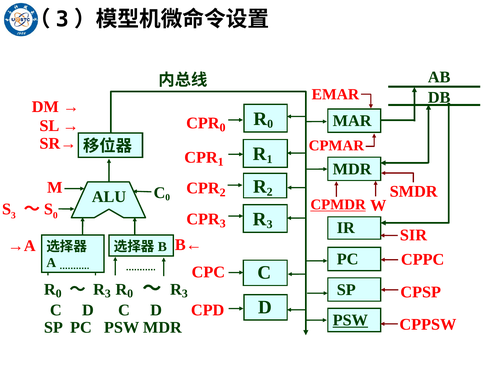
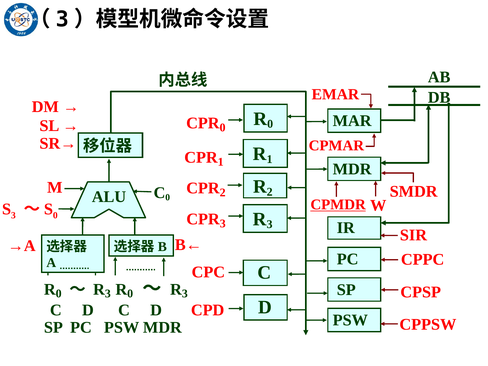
PSW underline: present -> none (350, 320)
